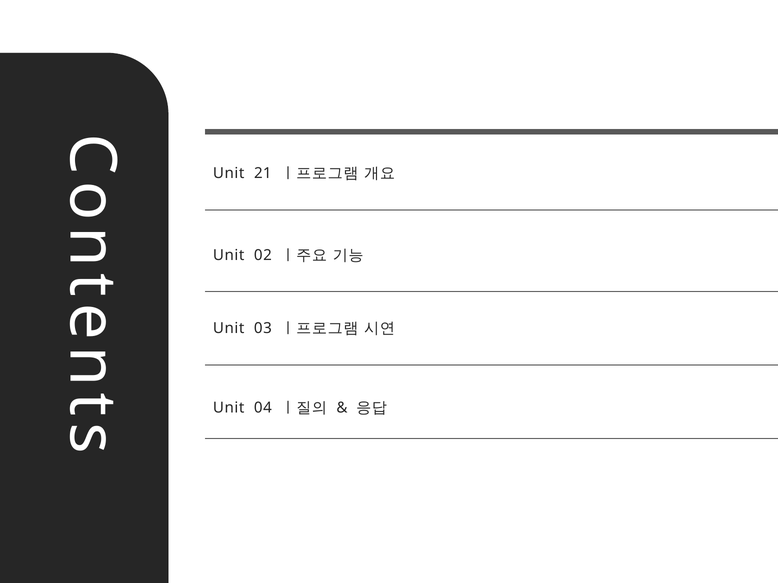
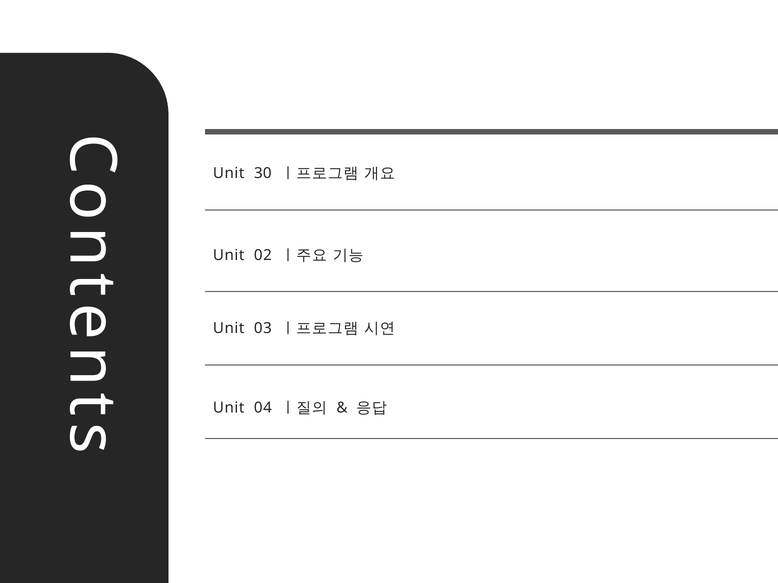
21: 21 -> 30 (263, 174)
